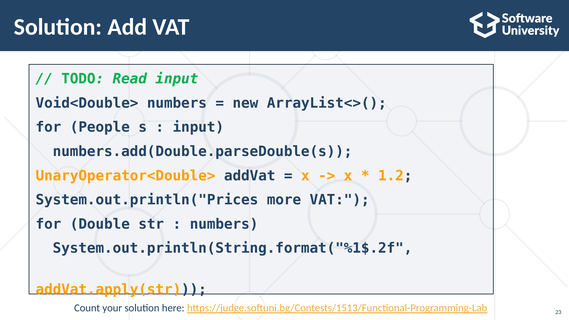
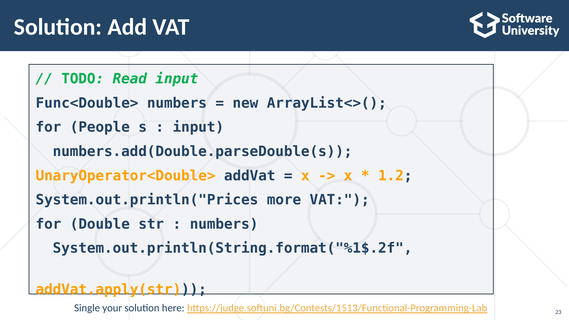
Void<Double>: Void<Double> -> Func<Double> (87, 103)
Count: Count -> Single (87, 308)
